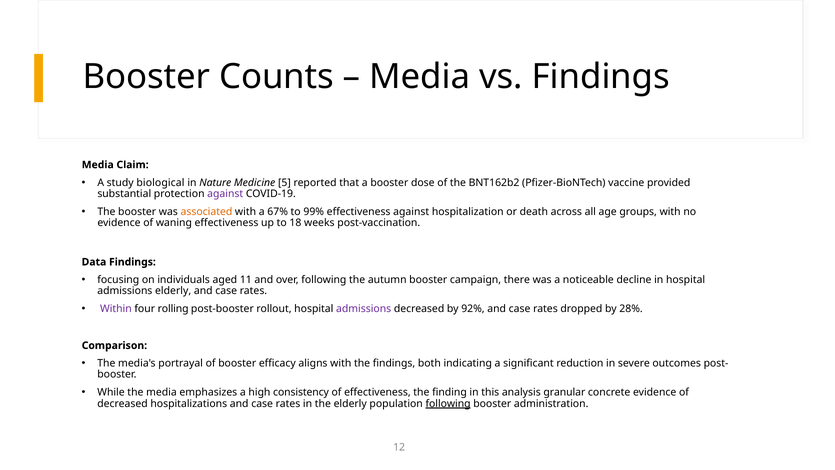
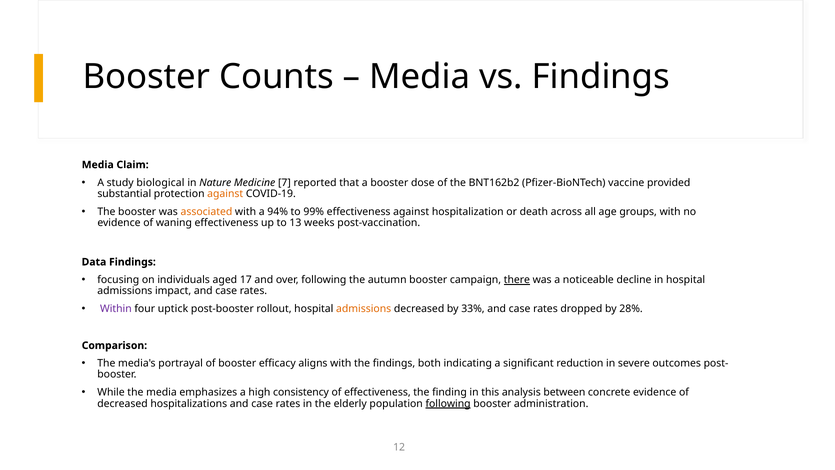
5: 5 -> 7 (284, 183)
against colour: purple -> orange (225, 194)
67%: 67% -> 94% (278, 212)
18: 18 -> 13 (295, 223)
11: 11 -> 17 (246, 280)
there underline: none -> present (517, 280)
admissions elderly: elderly -> impact (173, 291)
rolling: rolling -> uptick (173, 309)
admissions colour: purple -> orange (364, 309)
92%: 92% -> 33% (473, 309)
granular: granular -> between (564, 392)
